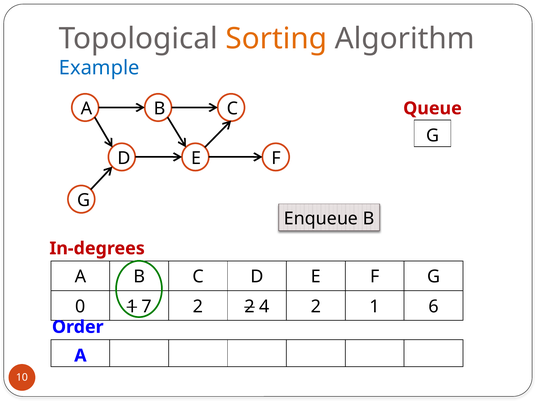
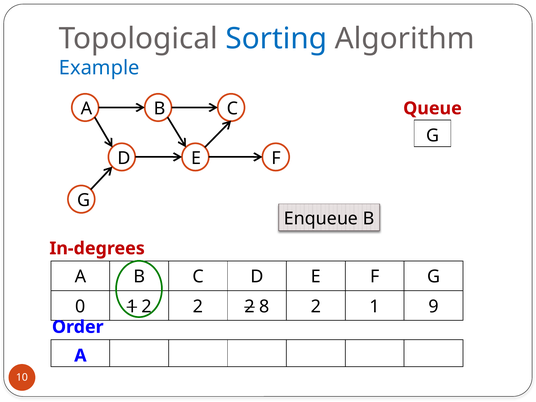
Sorting colour: orange -> blue (276, 39)
1 7: 7 -> 2 (147, 307)
4: 4 -> 8 (264, 307)
6: 6 -> 9 (434, 307)
